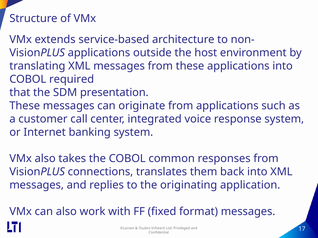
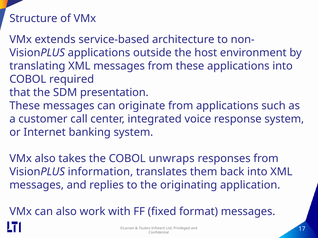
common: common -> unwraps (172, 159)
connections: connections -> information (100, 172)
